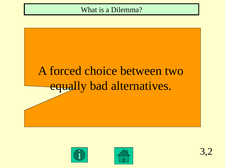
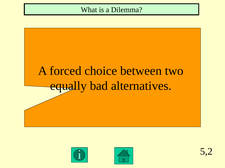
3,2: 3,2 -> 5,2 (206, 152)
